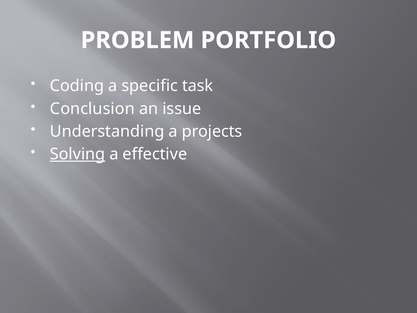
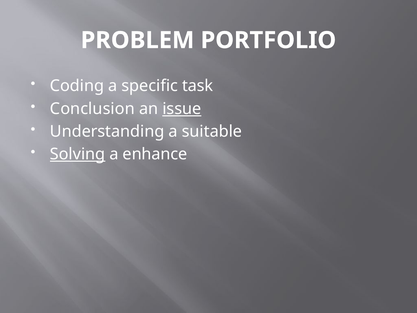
issue underline: none -> present (182, 109)
projects: projects -> suitable (212, 131)
effective: effective -> enhance (155, 154)
